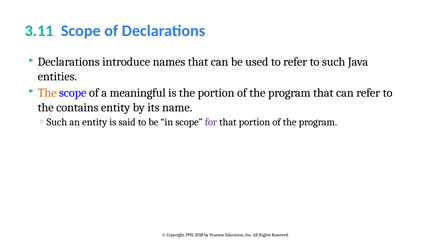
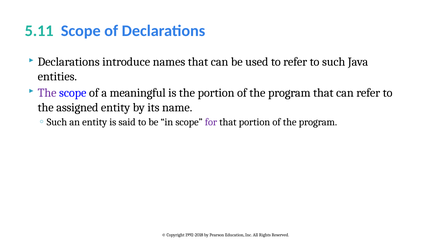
3.11: 3.11 -> 5.11 (39, 31)
The colour: orange -> purple (47, 93)
contains: contains -> assigned (77, 108)
